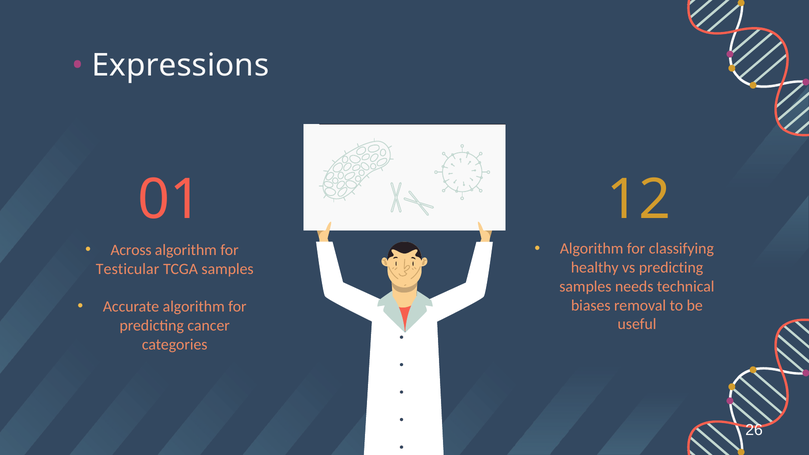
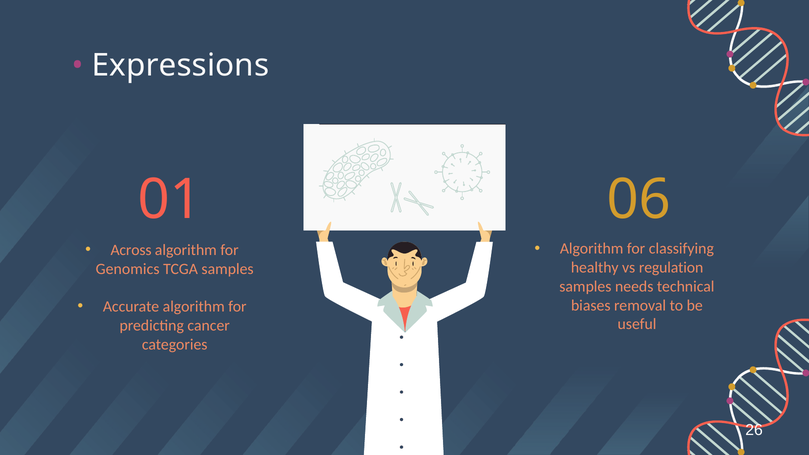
12: 12 -> 06 (639, 200)
vs predicting: predicting -> regulation (671, 268)
Testicular: Testicular -> Genomics (128, 269)
